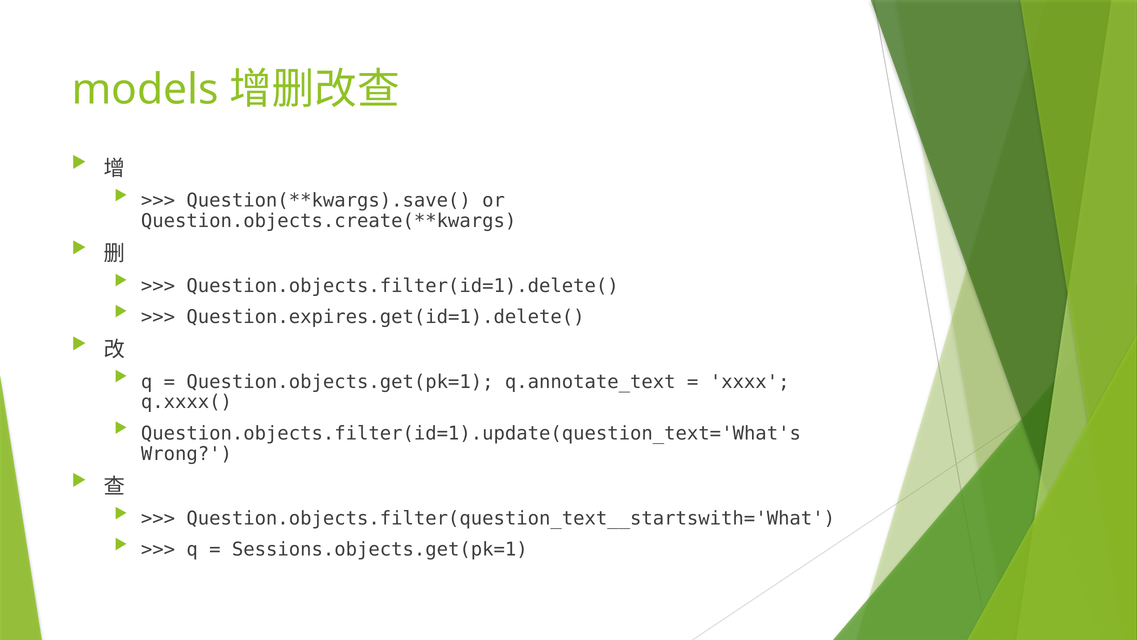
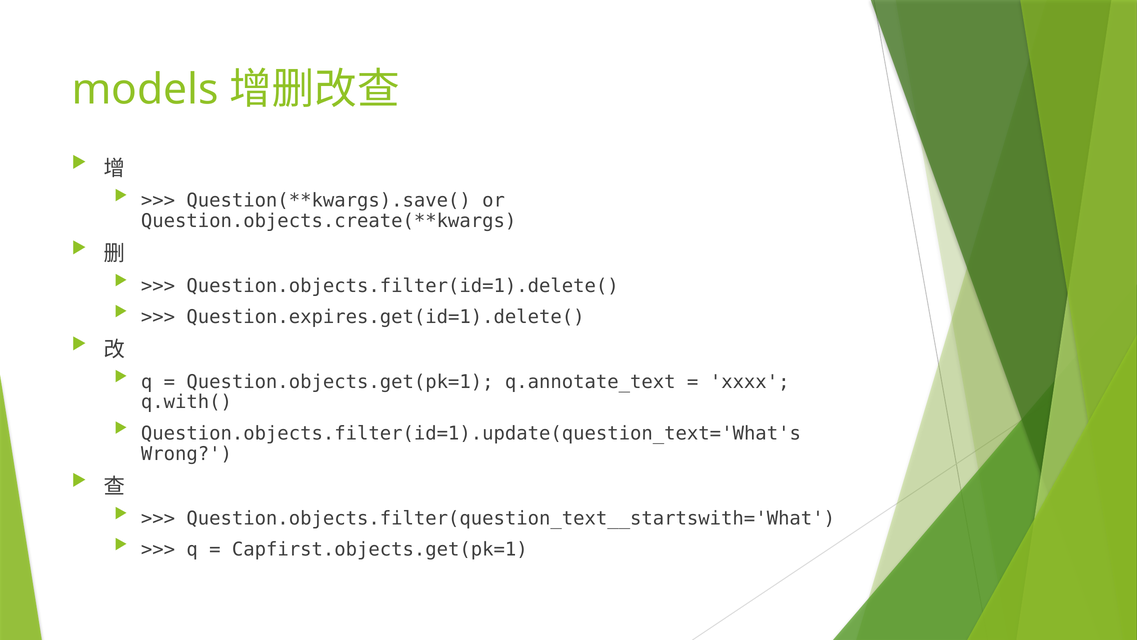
q.xxxx(: q.xxxx( -> q.with( (186, 402)
Sessions.objects.get(pk=1: Sessions.objects.get(pk=1 -> Capfirst.objects.get(pk=1 (380, 549)
